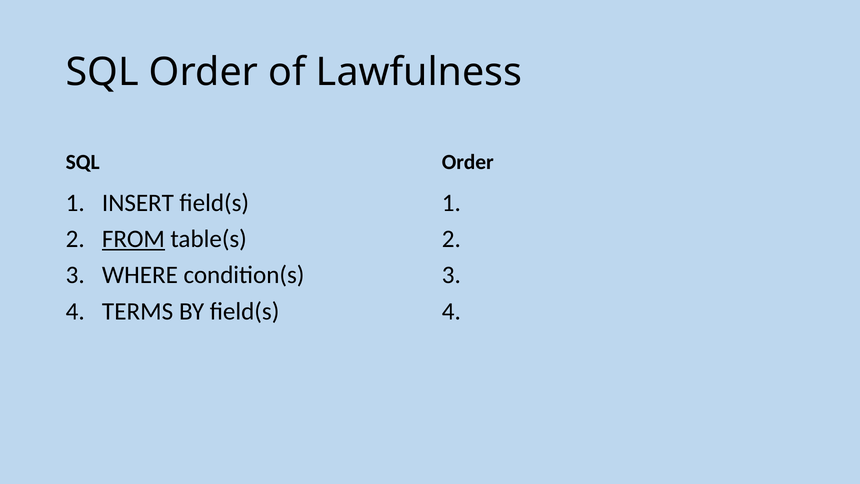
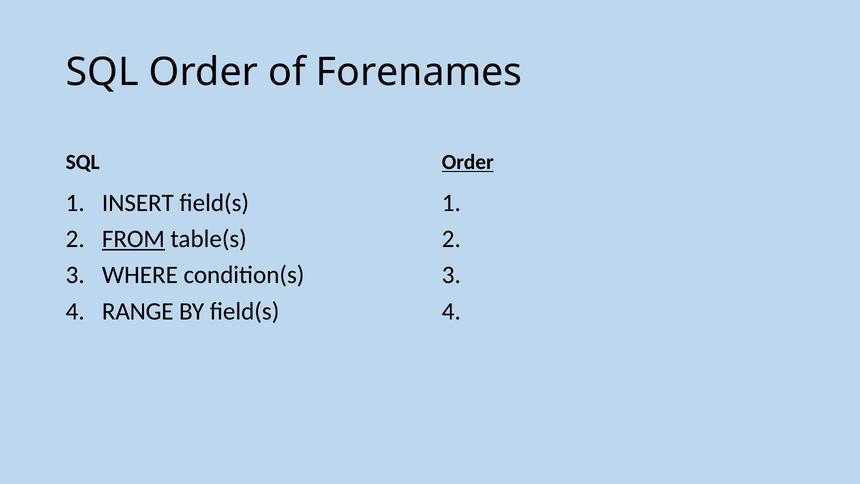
Lawfulness: Lawfulness -> Forenames (419, 72)
Order underline: none -> present (468, 162)
TERMS: TERMS -> RANGE (138, 311)
